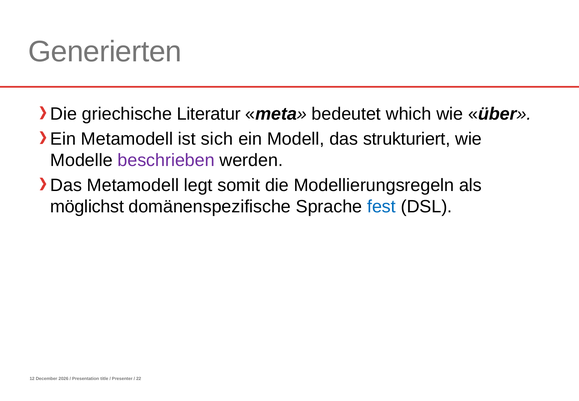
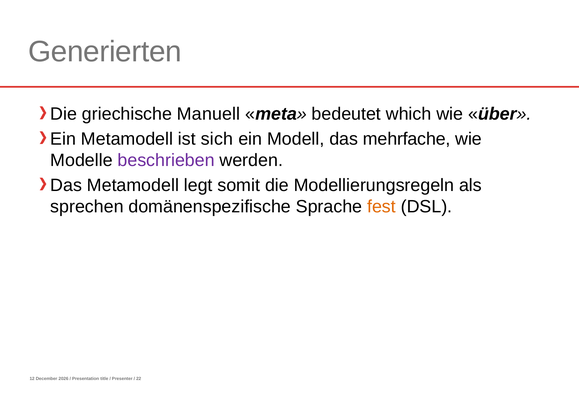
Literatur: Literatur -> Manuell (209, 114)
strukturiert: strukturiert -> mehrfache (407, 139)
möglichst: möglichst -> sprechen (87, 207)
fest colour: blue -> orange (381, 207)
